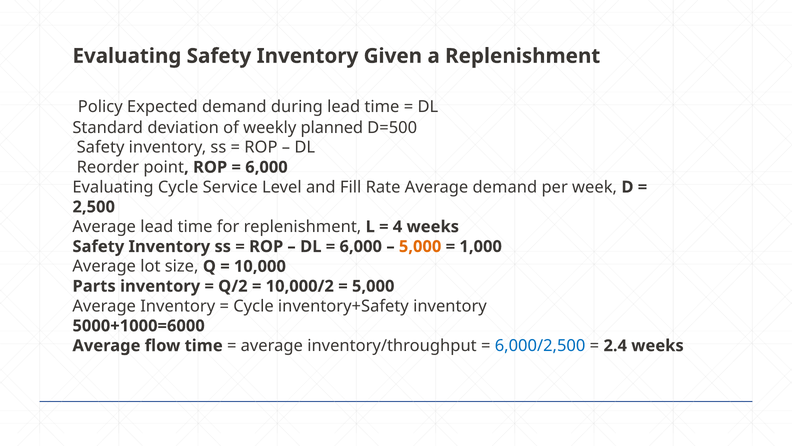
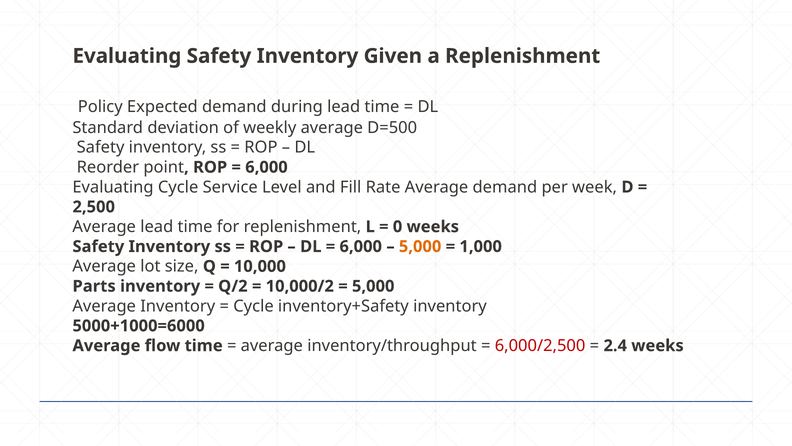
weekly planned: planned -> average (332, 127)
4: 4 -> 0 (398, 226)
6,000/2,500 colour: blue -> red (540, 345)
